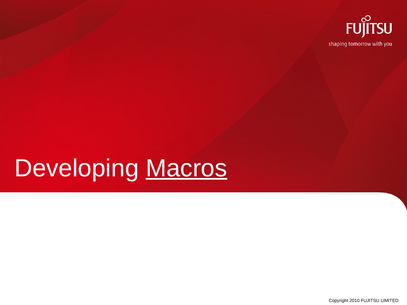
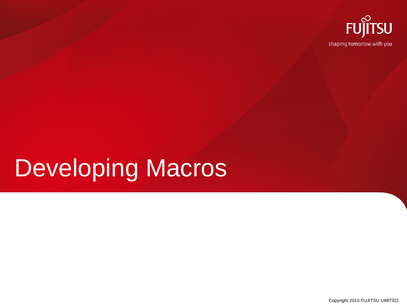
Macros underline: present -> none (186, 168)
